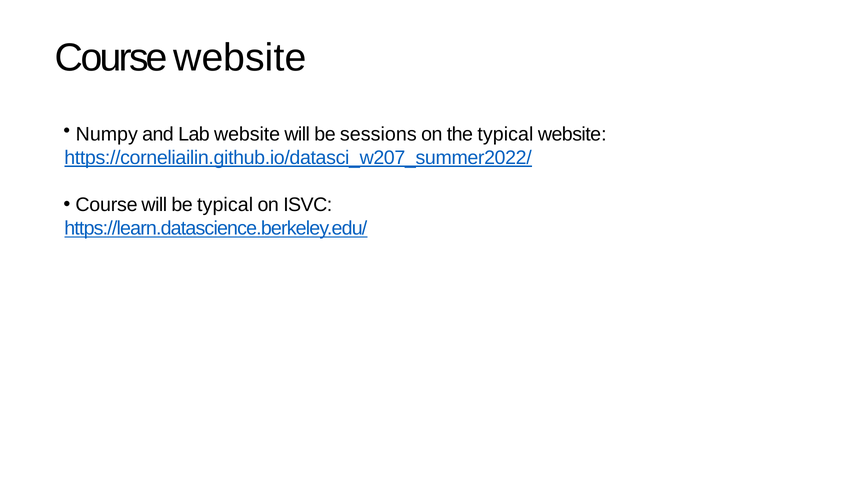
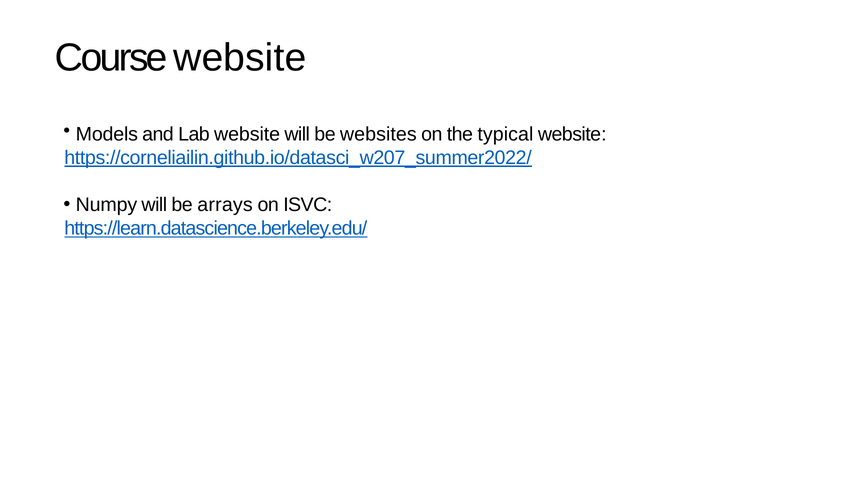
Numpy: Numpy -> Models (107, 134)
sessions: sessions -> websites (378, 134)
Course: Course -> Numpy (106, 205)
be typical: typical -> arrays (225, 205)
